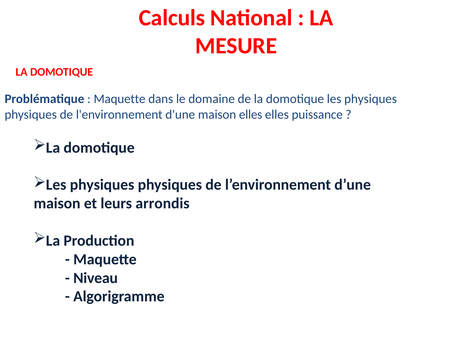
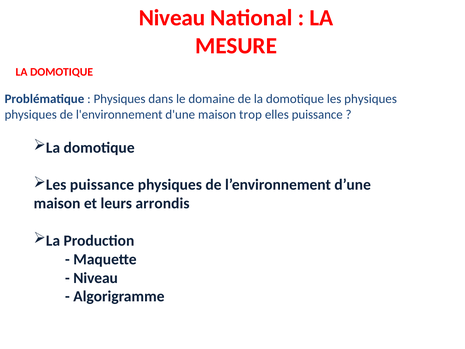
Calculs: Calculs -> Niveau (172, 18)
Maquette: Maquette -> Physiques (120, 99)
maison elles: elles -> trop (251, 114)
physiques: physiques -> puissance (102, 185)
